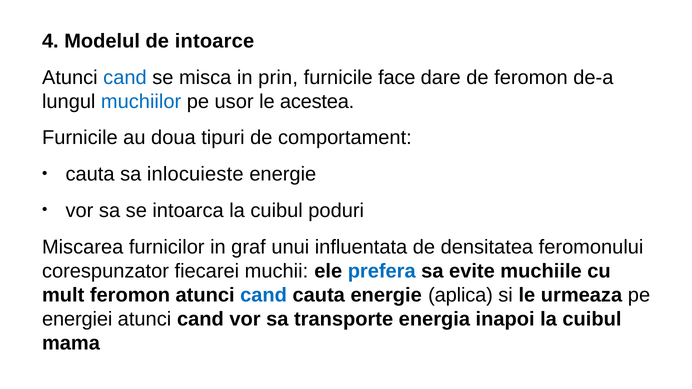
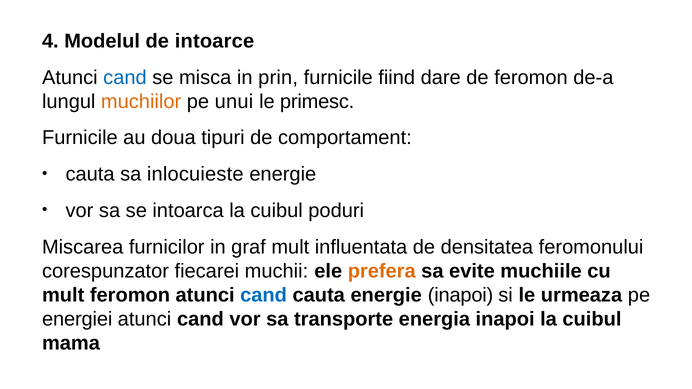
face: face -> fiind (397, 77)
muchiilor colour: blue -> orange (141, 102)
usor: usor -> unui (234, 102)
acestea: acestea -> primesc (317, 102)
graf unui: unui -> mult (290, 247)
prefera colour: blue -> orange (382, 271)
energie aplica: aplica -> inapoi (461, 295)
